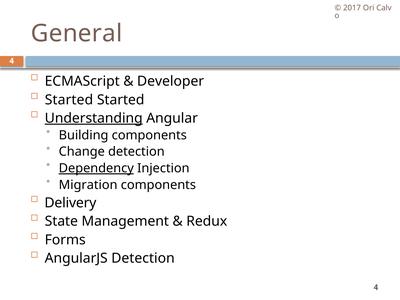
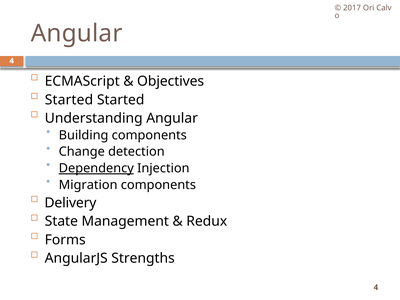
General: General -> Angular (77, 33)
Developer: Developer -> Objectives (171, 81)
Understanding underline: present -> none (94, 118)
AngularJS Detection: Detection -> Strengths (143, 258)
